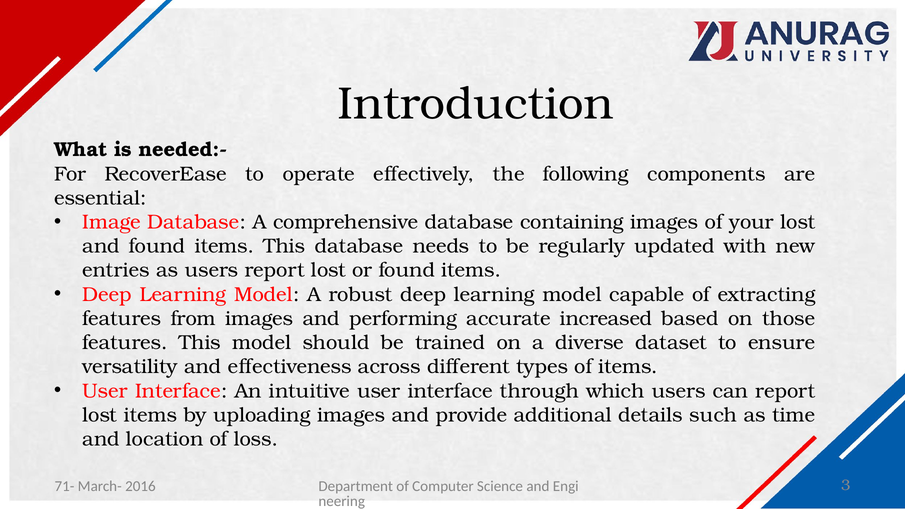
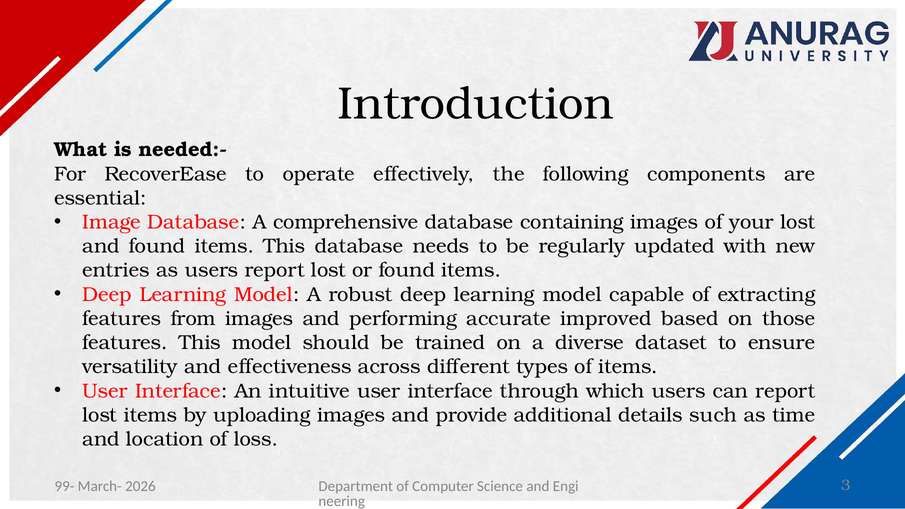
increased: increased -> improved (606, 319)
71-: 71- -> 99- (64, 486)
2016: 2016 -> 2026 (140, 486)
